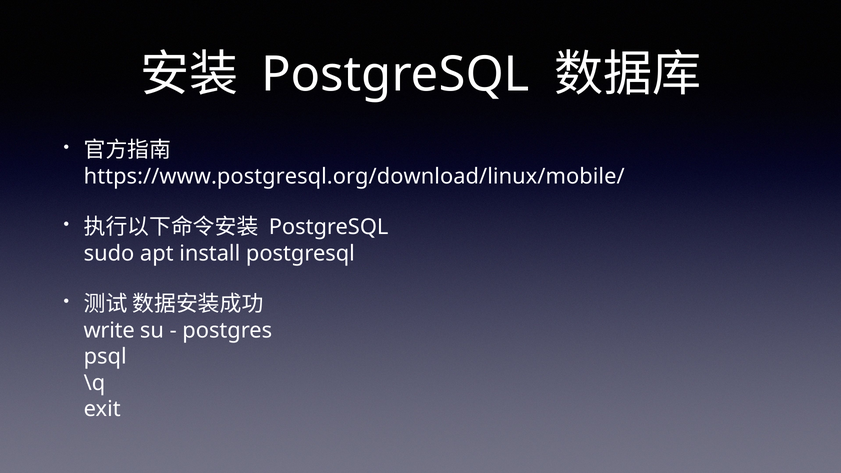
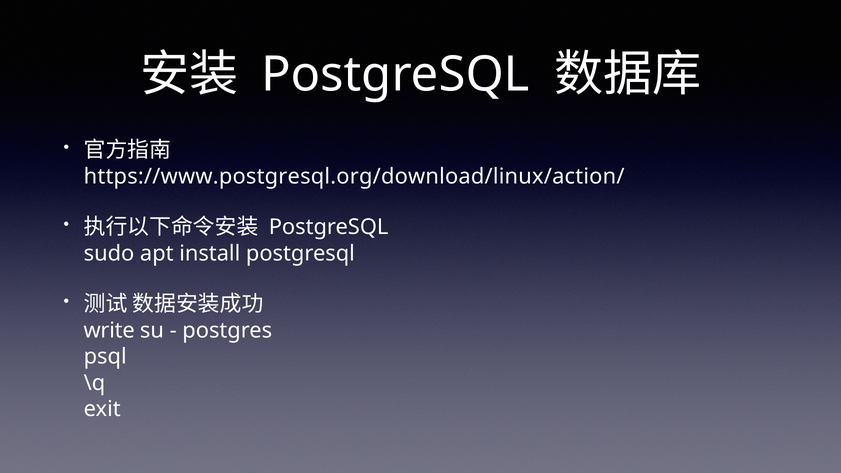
https://www.postgresql.org/download/linux/mobile/: https://www.postgresql.org/download/linux/mobile/ -> https://www.postgresql.org/download/linux/action/ (354, 176)
